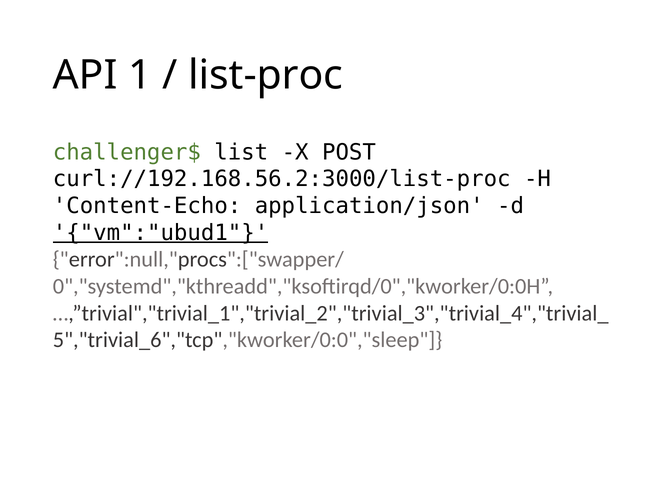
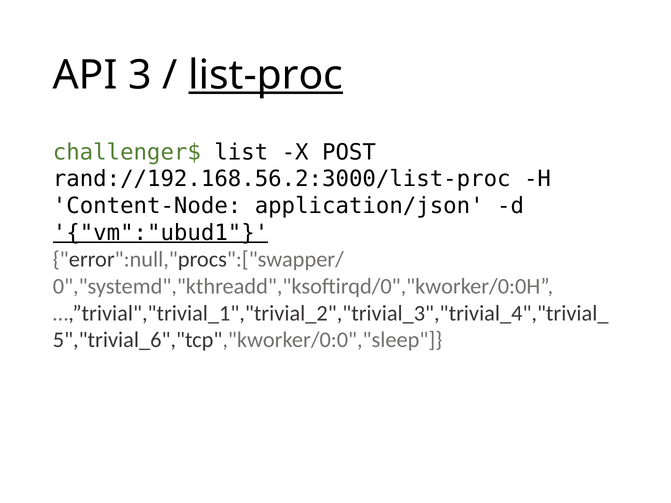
1: 1 -> 3 (140, 75)
list-proc underline: none -> present (266, 75)
curl://192.168.56.2:3000/list-proc: curl://192.168.56.2:3000/list-proc -> rand://192.168.56.2:3000/list-proc (282, 179)
Content-Echo: Content-Echo -> Content-Node (147, 206)
